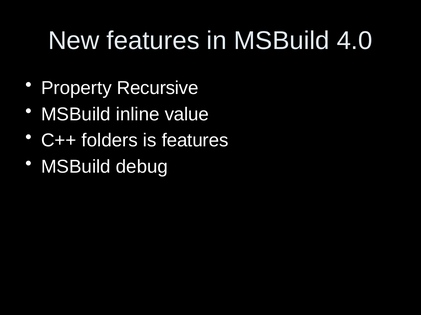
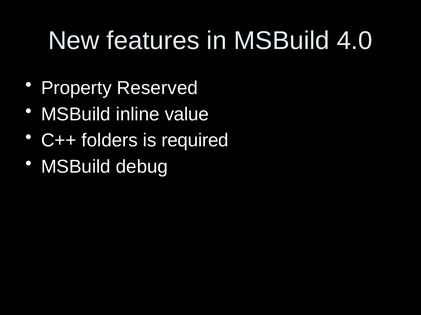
Recursive: Recursive -> Reserved (157, 88)
is features: features -> required (195, 141)
